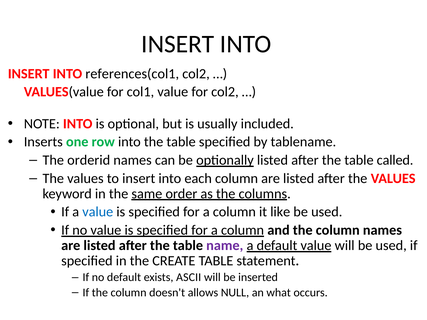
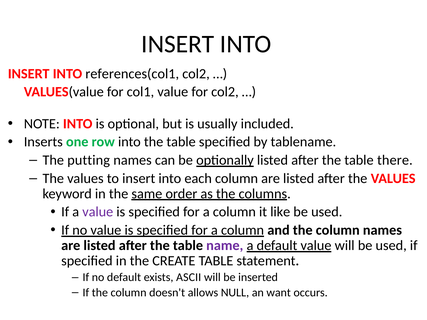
orderid: orderid -> putting (89, 160)
called: called -> there (395, 160)
value colour: blue -> purple (98, 212)
what: what -> want (279, 293)
